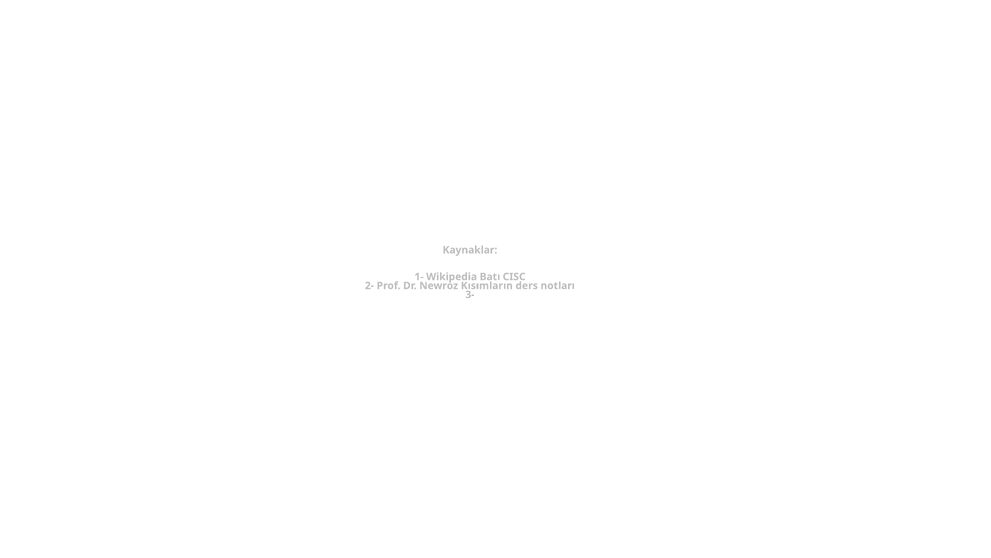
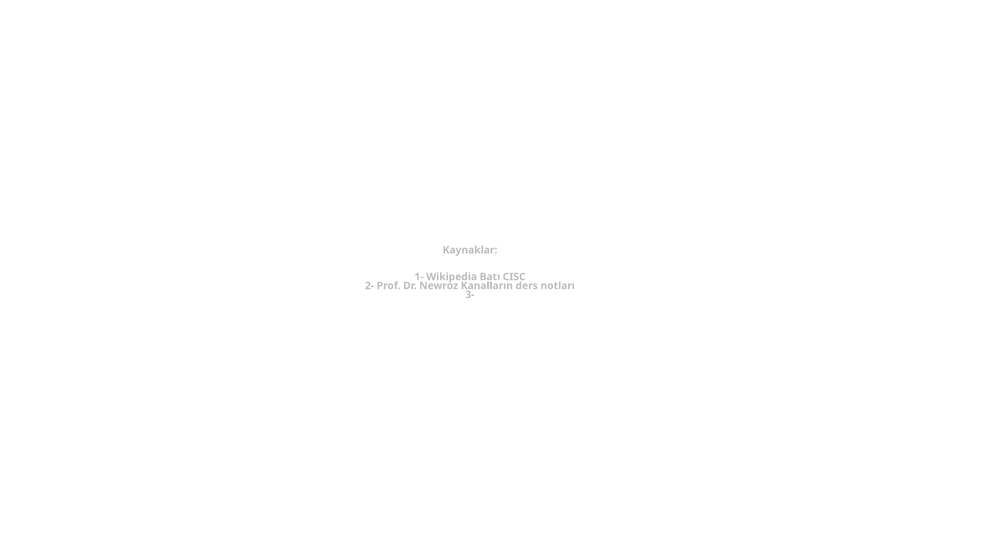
Kısımların: Kısımların -> Kanalların (487, 285)
